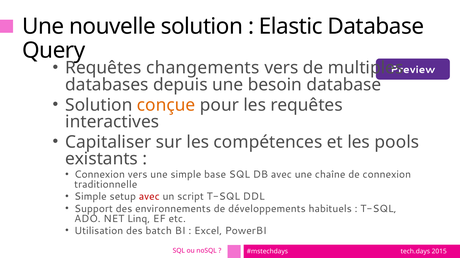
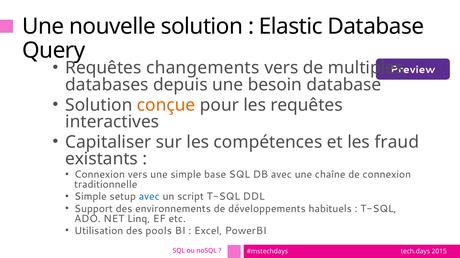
pools: pools -> fraud (397, 142)
avec colour: red -> blue (149, 197)
batch: batch -> pools (159, 231)
